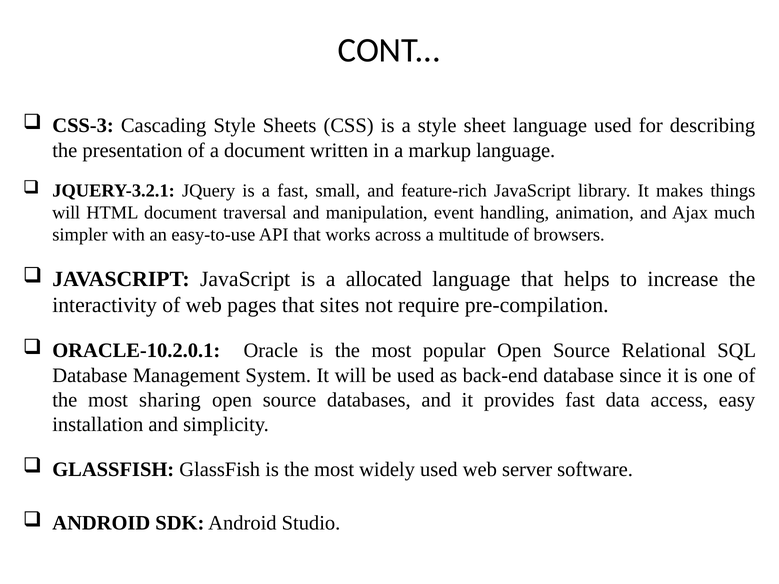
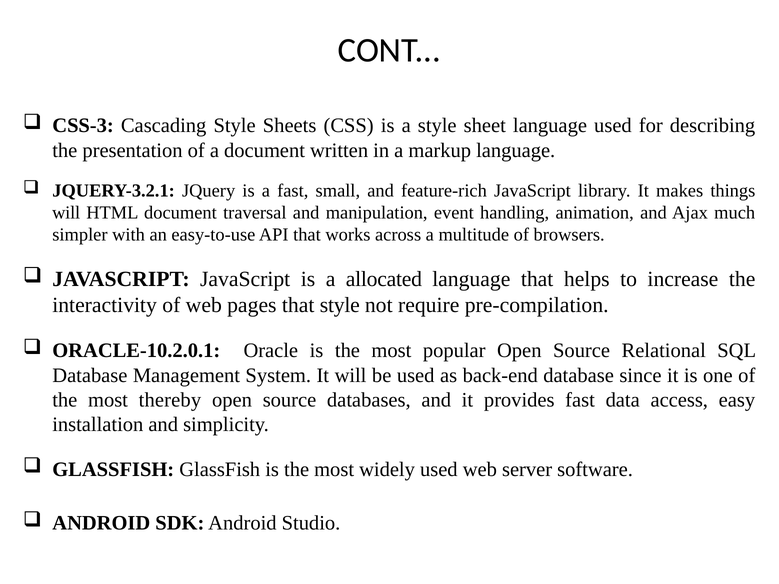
that sites: sites -> style (340, 305)
sharing: sharing -> thereby (170, 400)
